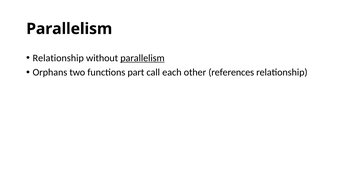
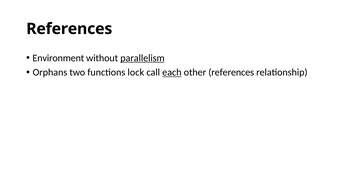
Parallelism: Parallelism -> References (69, 29)
Relationship: Relationship -> Environment (58, 58)
part: part -> lock (136, 73)
each underline: none -> present (172, 73)
